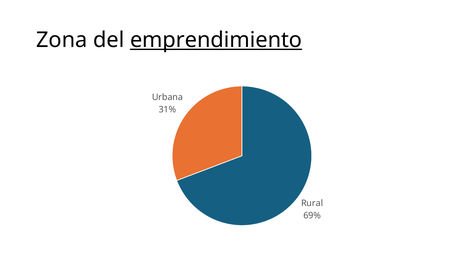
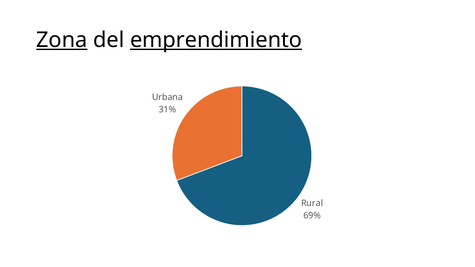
Zona underline: none -> present (62, 40)
